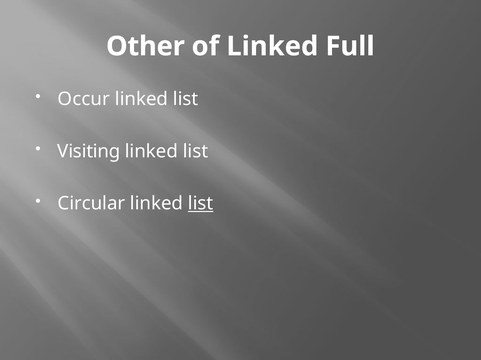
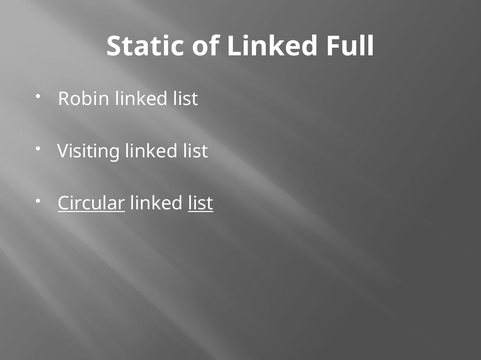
Other: Other -> Static (145, 46)
Occur: Occur -> Robin (84, 99)
Circular underline: none -> present (91, 204)
